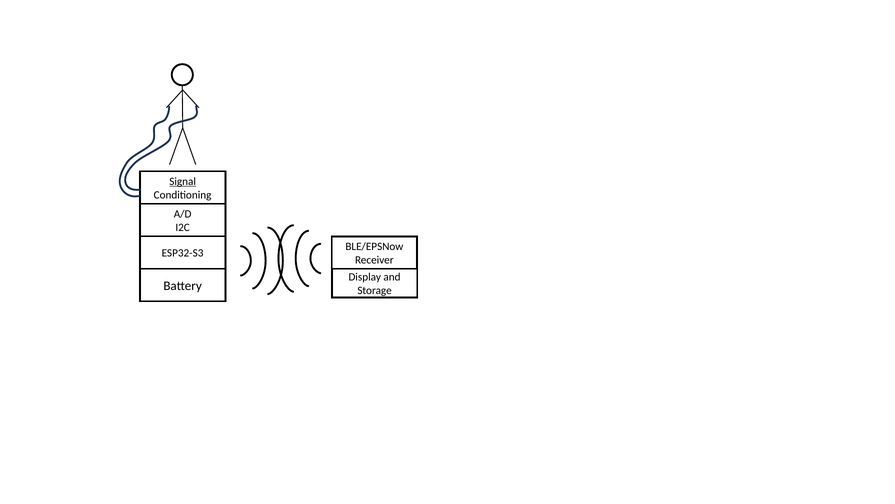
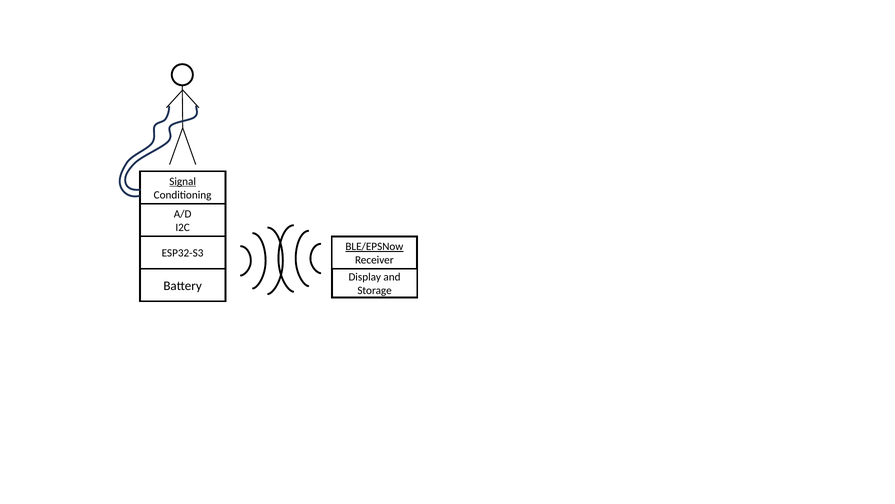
BLE/EPSNow underline: none -> present (374, 246)
